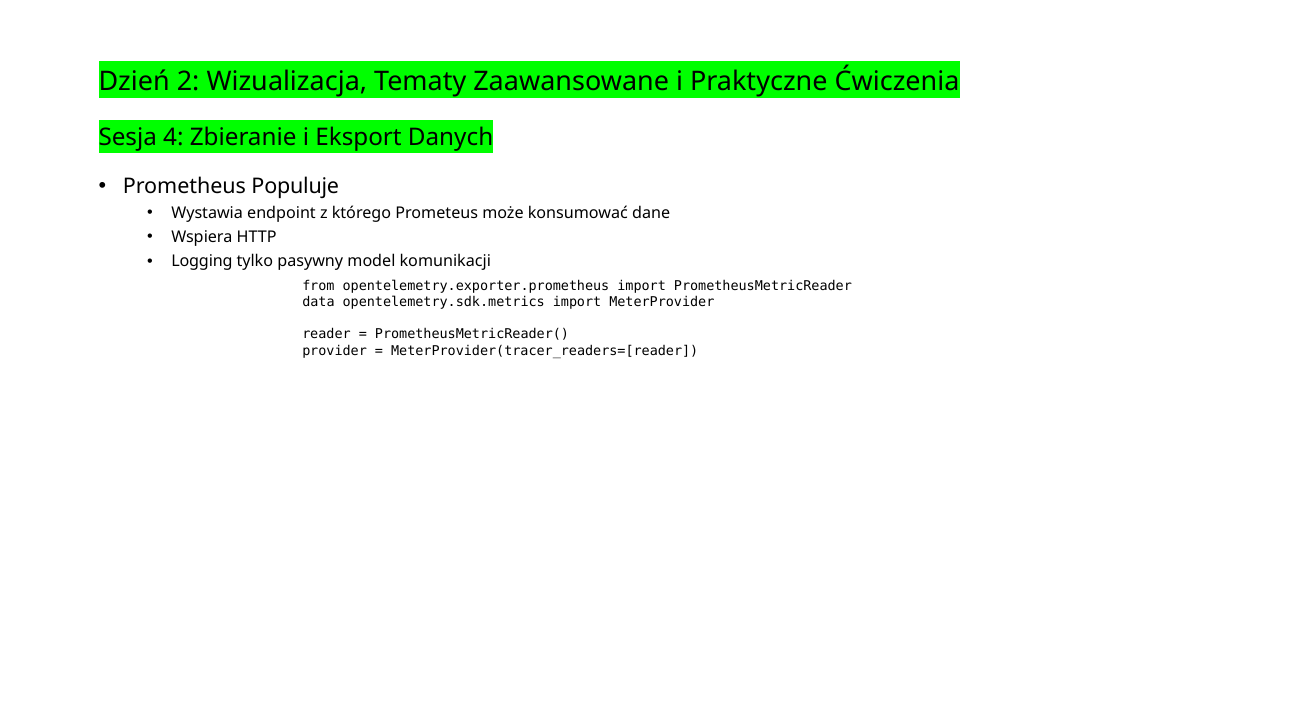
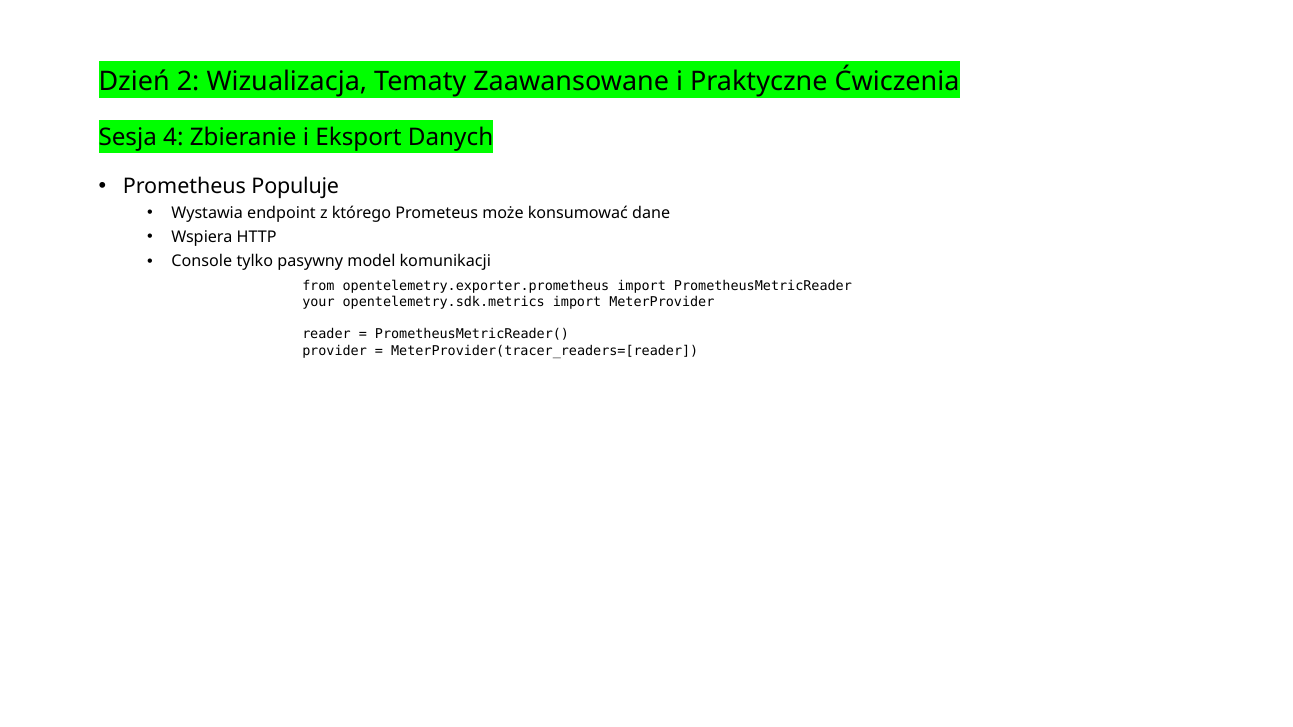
Logging: Logging -> Console (202, 261)
data: data -> your (318, 302)
